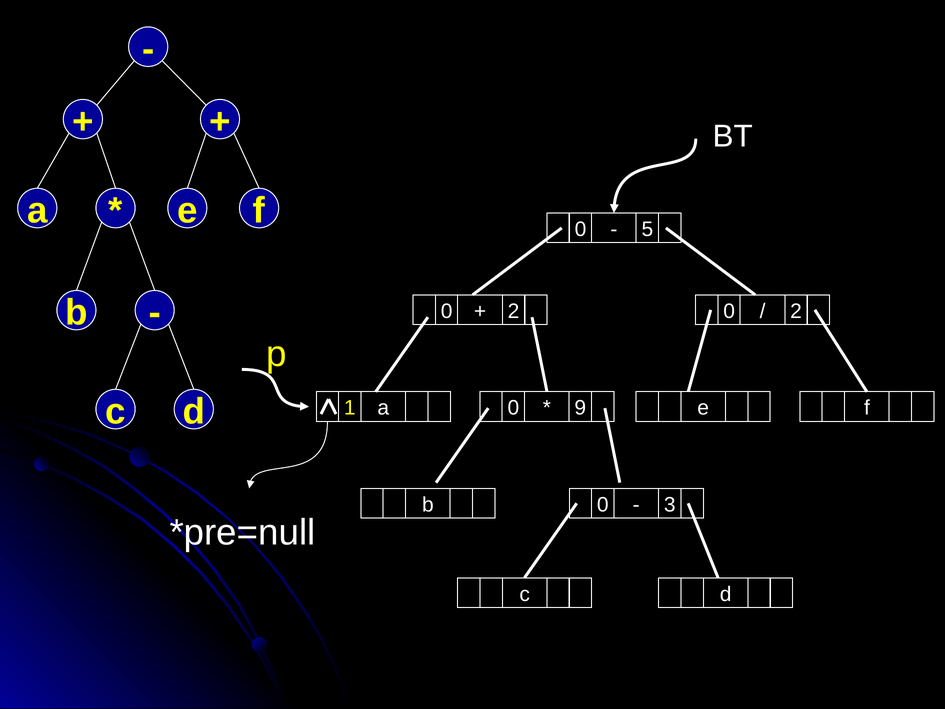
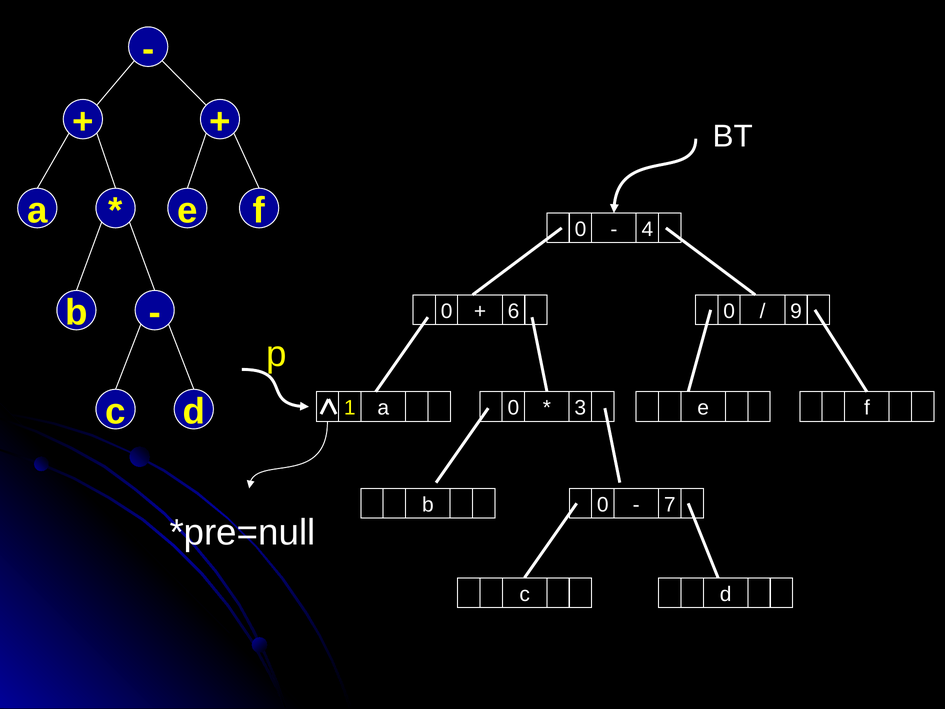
5: 5 -> 4 (647, 229)
2: 2 -> 6 (514, 311)
2: 2 -> 9 (796, 311)
9: 9 -> 3 (580, 408)
3: 3 -> 7 (670, 505)
